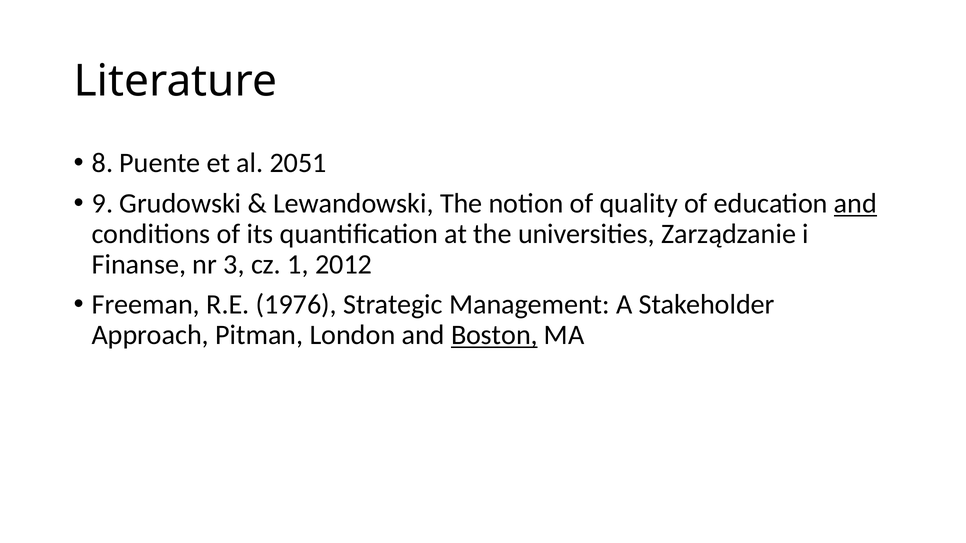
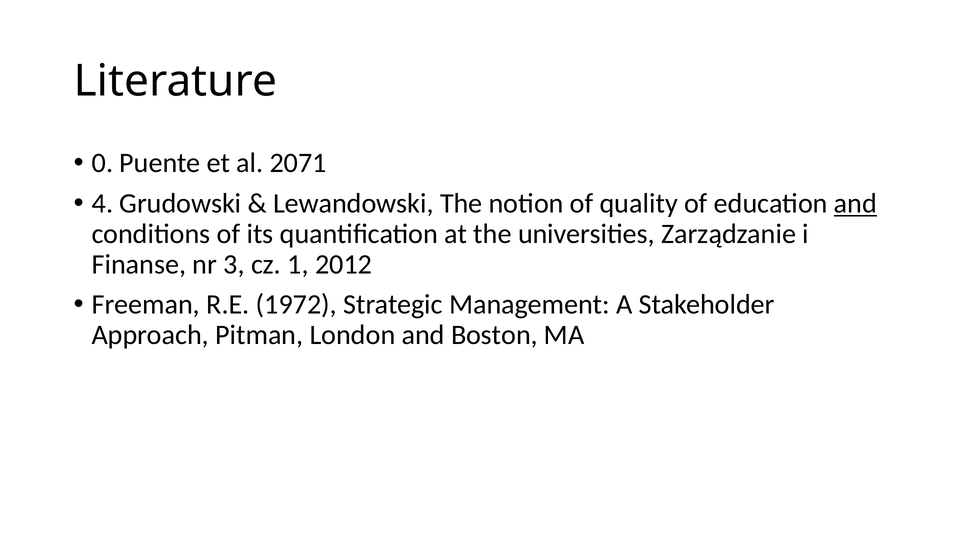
8: 8 -> 0 (102, 163)
2051: 2051 -> 2071 (298, 163)
9: 9 -> 4 (102, 204)
1976: 1976 -> 1972 (296, 305)
Boston underline: present -> none (494, 335)
